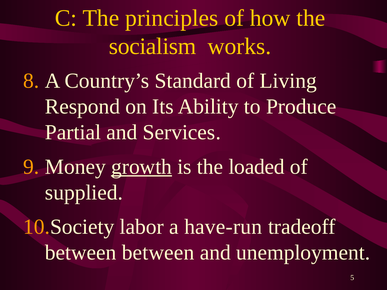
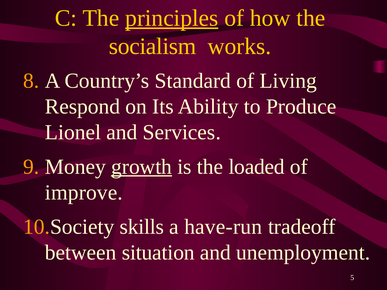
principles underline: none -> present (172, 18)
Partial: Partial -> Lionel (73, 132)
supplied: supplied -> improve (84, 193)
labor: labor -> skills (142, 227)
between between: between -> situation (158, 253)
